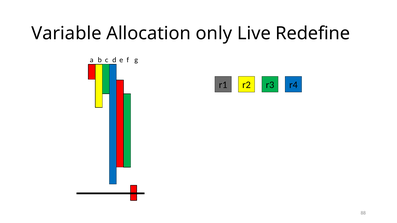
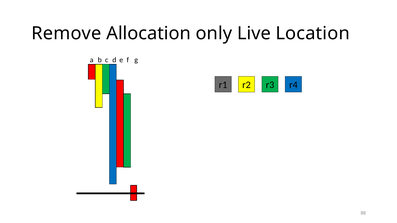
Variable: Variable -> Remove (66, 33)
Redefine: Redefine -> Location (313, 33)
